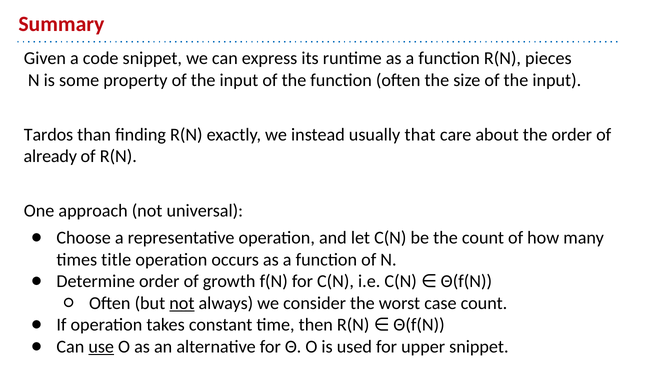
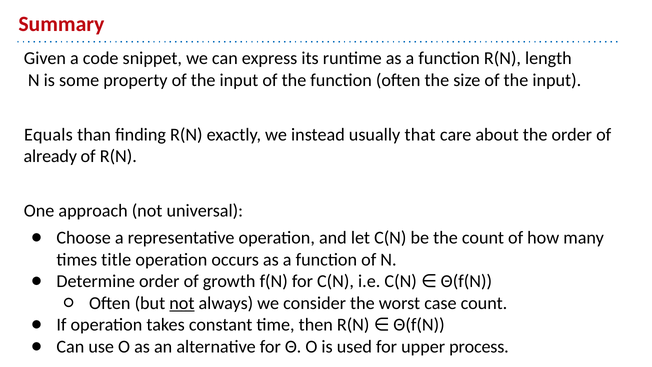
pieces: pieces -> length (548, 58)
Tardos: Tardos -> Equals (48, 134)
use underline: present -> none (101, 346)
upper snippet: snippet -> process (479, 346)
